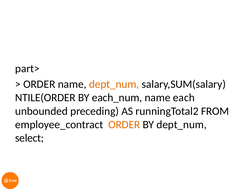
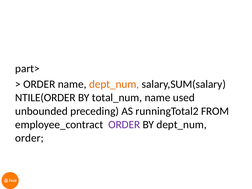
each_num: each_num -> total_num (117, 98)
each: each -> used (184, 98)
ORDER colour: orange -> purple (124, 125)
select: select -> order (29, 138)
